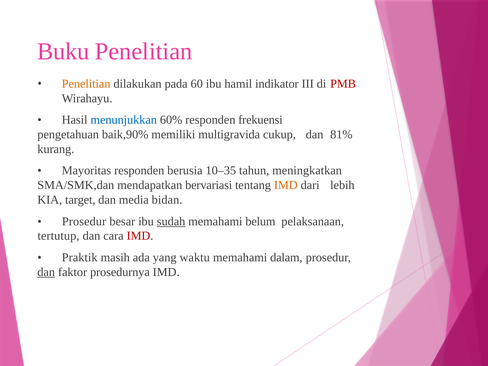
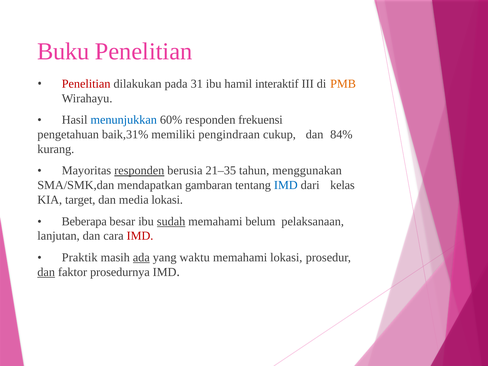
Penelitian colour: orange -> red (86, 84)
60: 60 -> 31 (197, 84)
indikator: indikator -> interaktif (277, 84)
PMB colour: red -> orange (343, 84)
baik,90%: baik,90% -> baik,31% (125, 135)
multigravida: multigravida -> pengindraan (229, 135)
81%: 81% -> 84% (341, 135)
responden underline: none -> present (139, 171)
10–35: 10–35 -> 21–35 (221, 171)
meningkatkan: meningkatkan -> menggunakan (307, 171)
bervariasi: bervariasi -> gambaran (209, 185)
IMD colour: orange -> blue (286, 185)
lebih: lebih -> kelas (342, 185)
media bidan: bidan -> lokasi (167, 200)
Prosedur: Prosedur -> Beberapa (84, 221)
tertutup: tertutup -> lanjutan (59, 236)
ada underline: none -> present (141, 257)
memahami dalam: dalam -> lokasi (286, 257)
